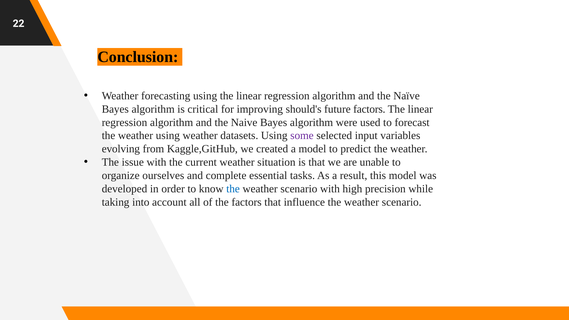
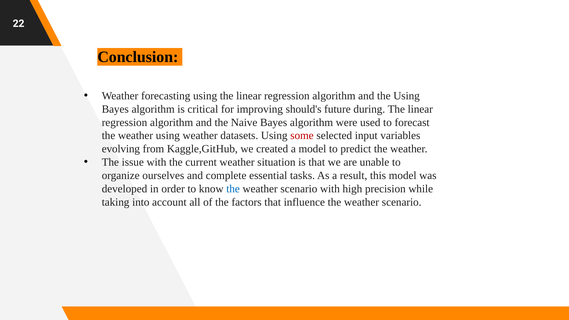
the Naïve: Naïve -> Using (407, 96)
future factors: factors -> during (369, 109)
some colour: purple -> red (302, 136)
